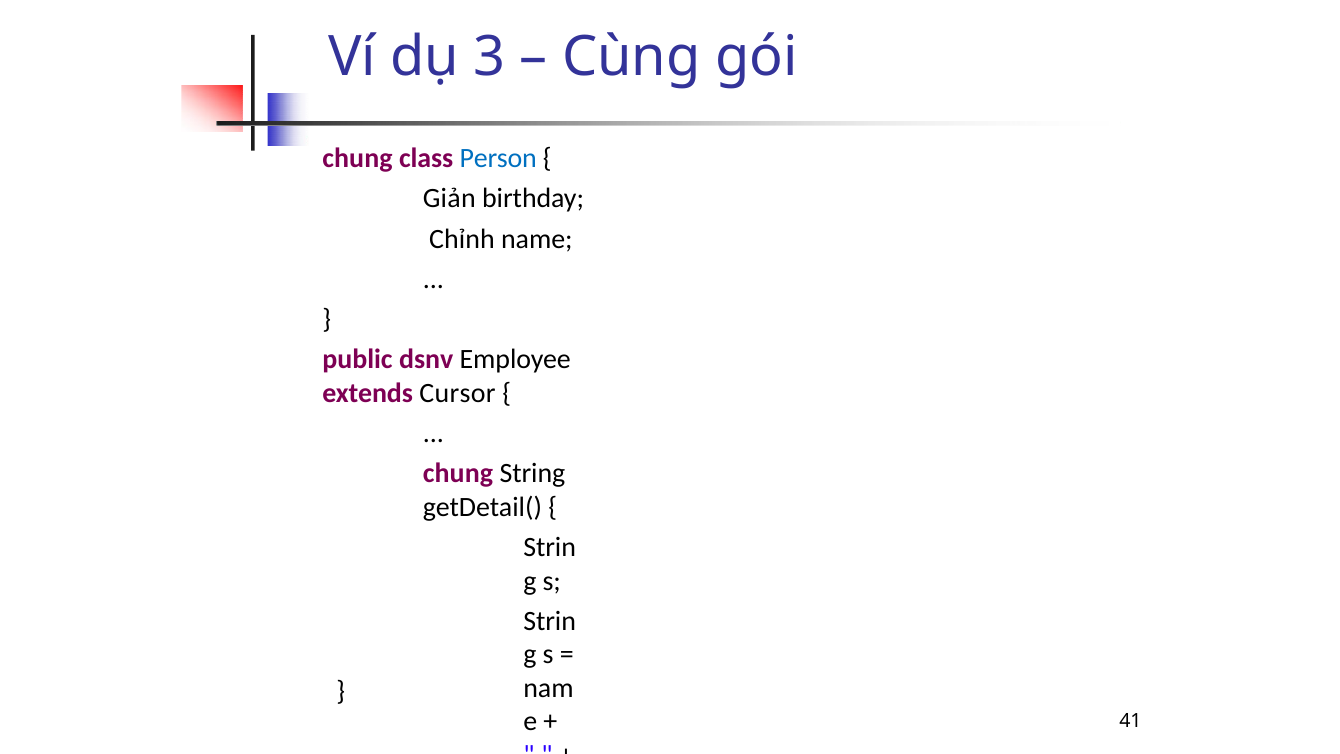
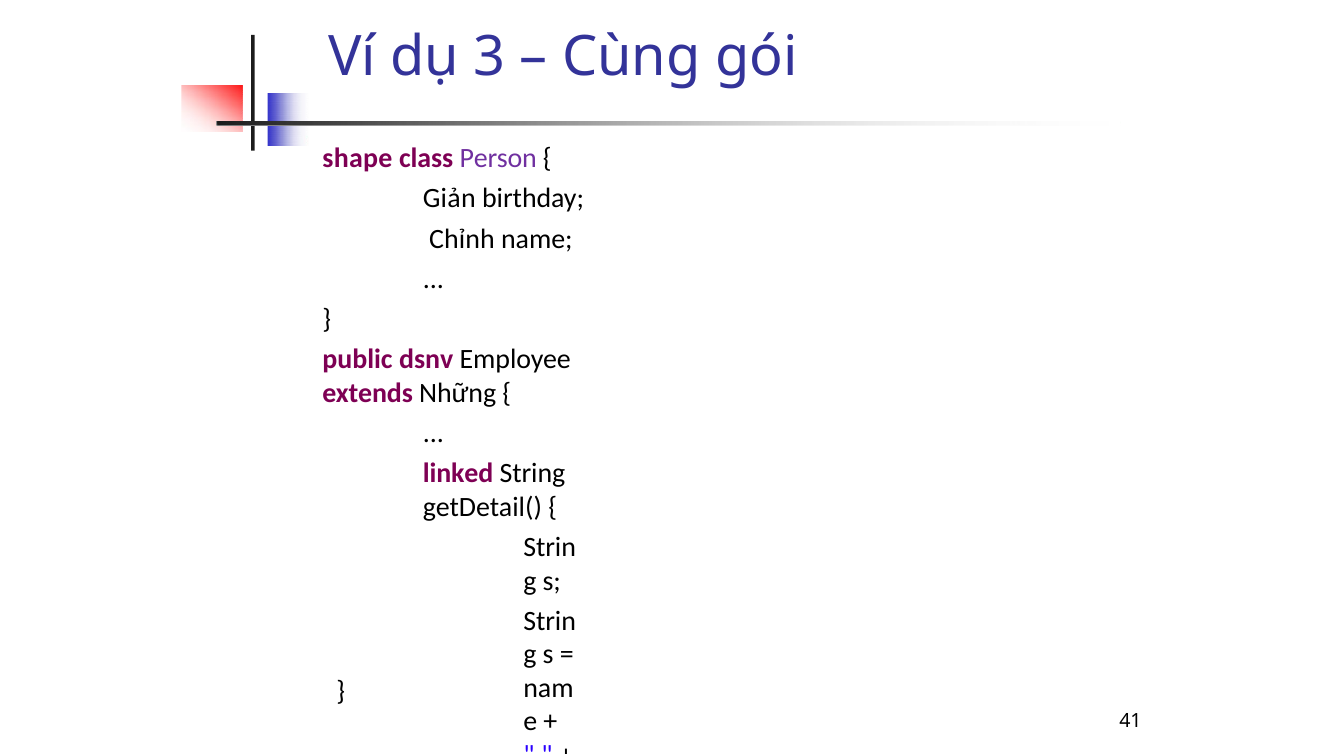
chung: chung -> shape (357, 158)
Person colour: blue -> purple (498, 158)
Cursor: Cursor -> Những (458, 393)
chung: chung -> linked (458, 473)
